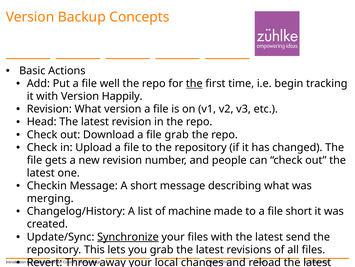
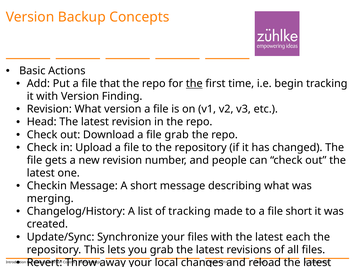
well: well -> that (110, 83)
Happily: Happily -> Finding (122, 96)
of machine: machine -> tracking (190, 211)
Synchronize underline: present -> none (128, 236)
send: send -> each (298, 236)
